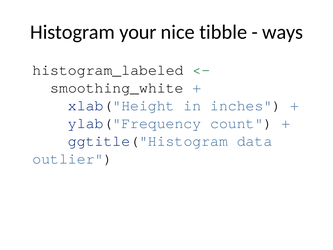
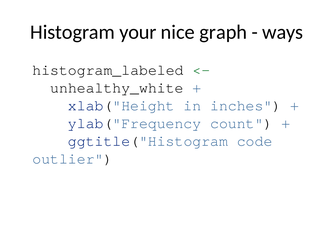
tibble: tibble -> graph (223, 32)
smoothing_white: smoothing_white -> unhealthy_white (117, 88)
data: data -> code (255, 141)
